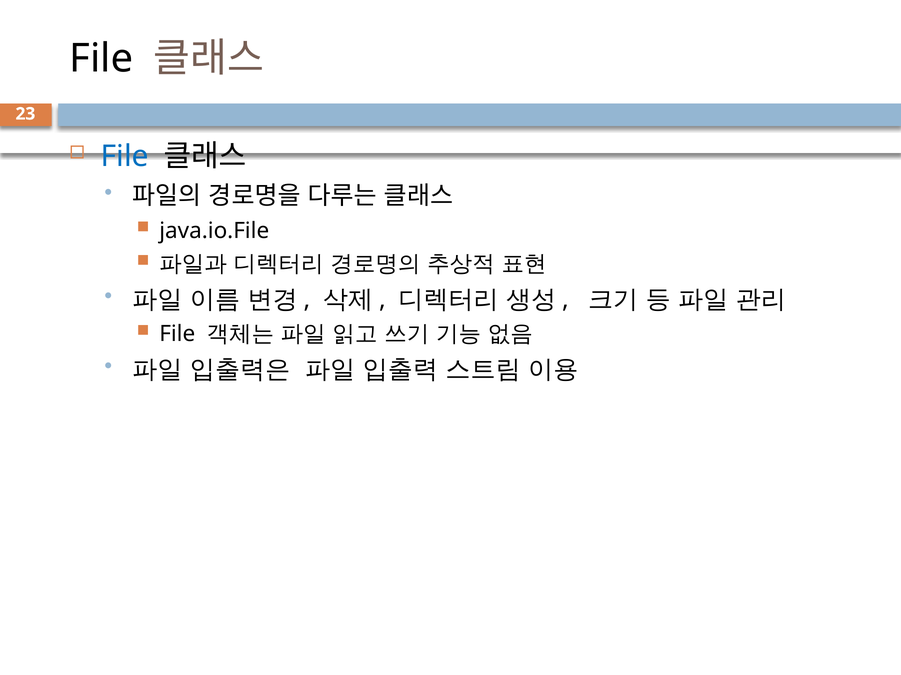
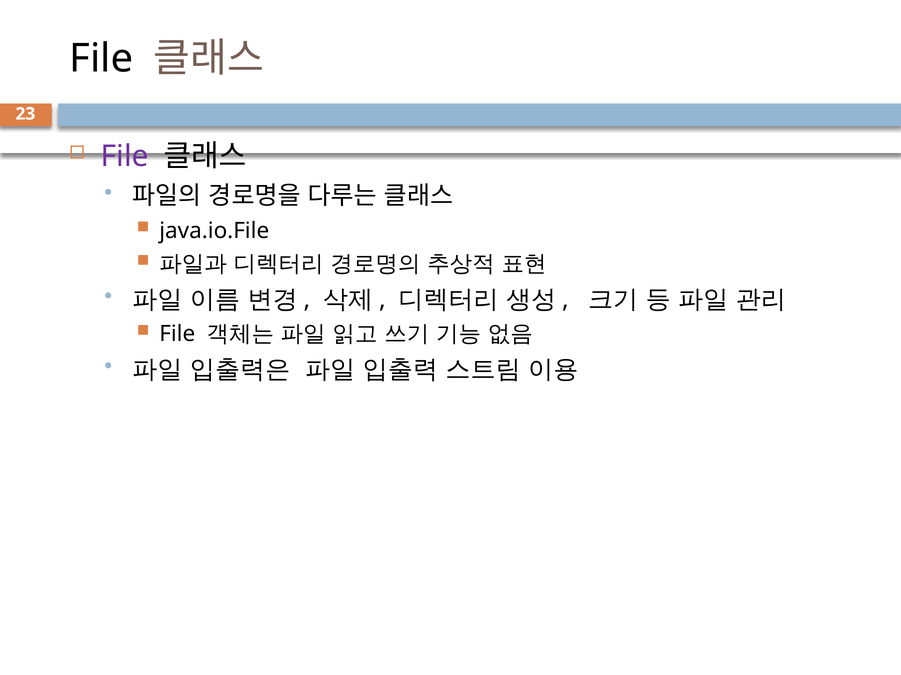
File colour: blue -> purple (125, 157)
